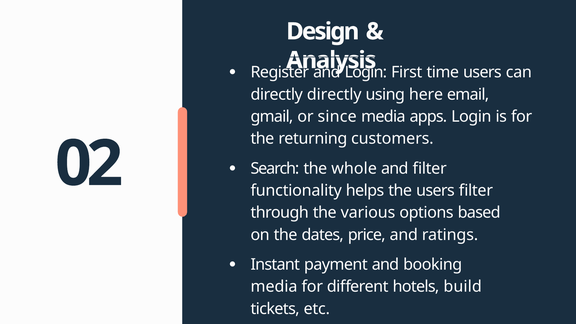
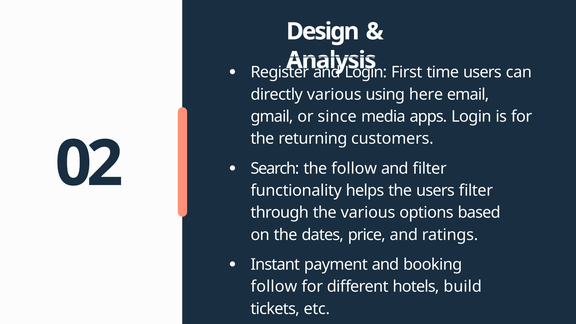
directly directly: directly -> various (334, 94)
the whole: whole -> follow (354, 168)
media: media -> follow (274, 287)
